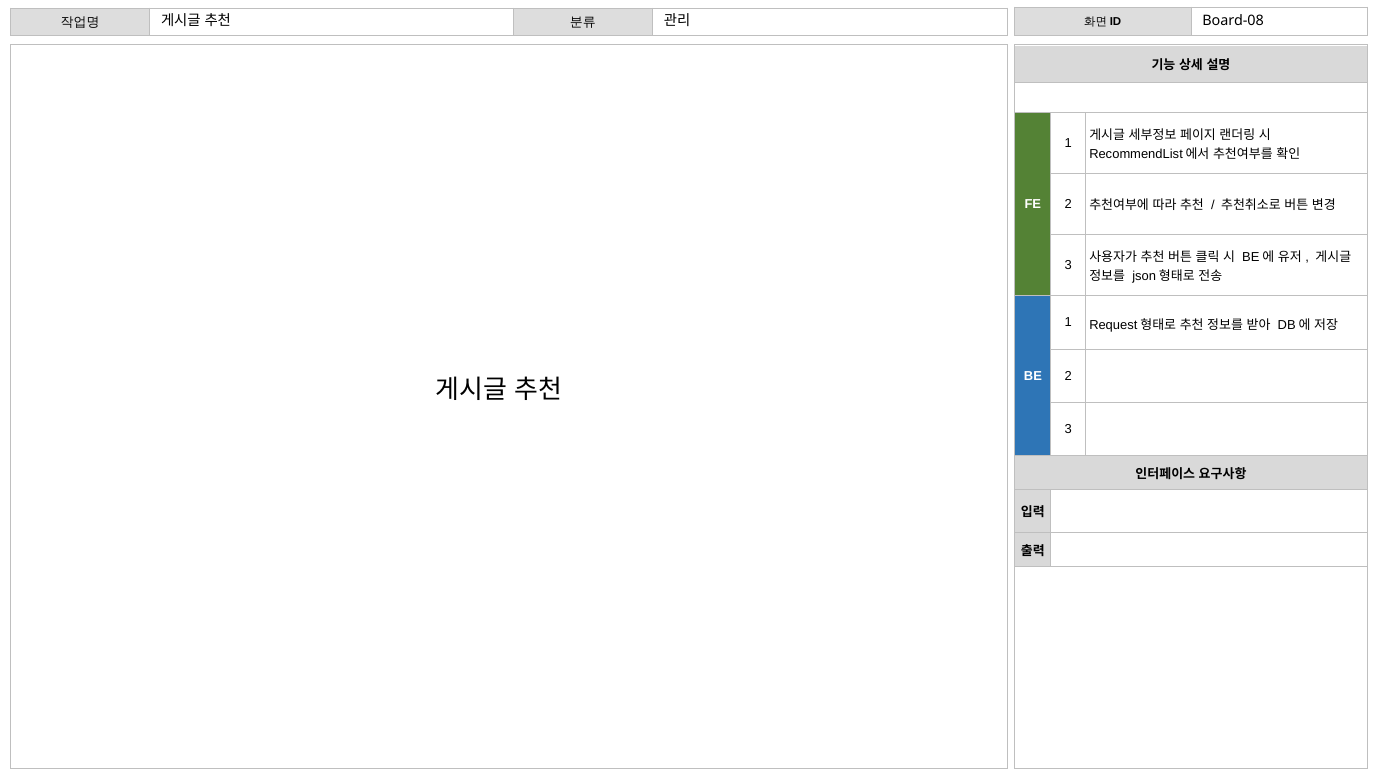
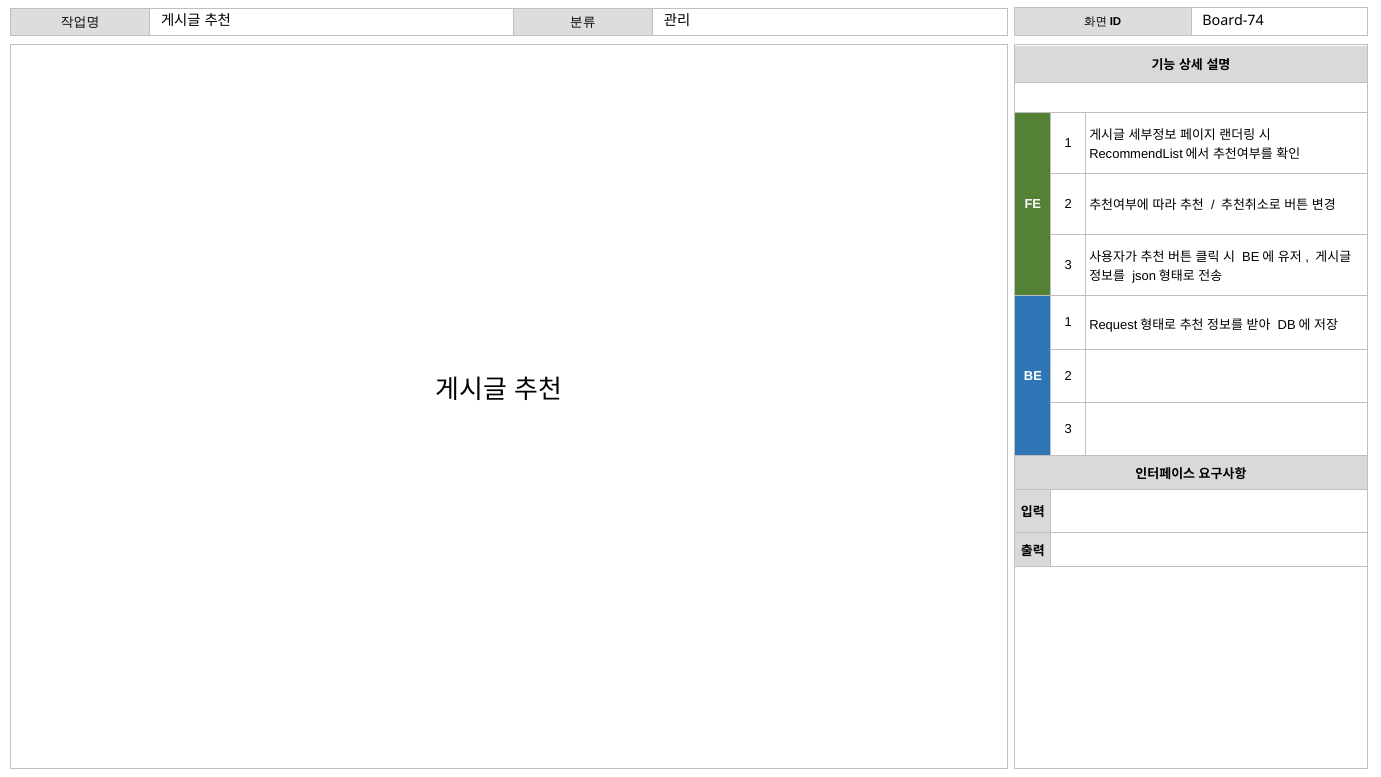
Board-08: Board-08 -> Board-74 (1233, 21)
